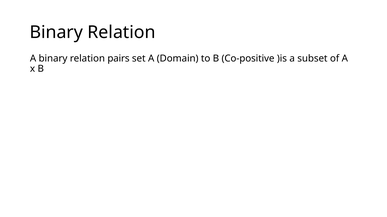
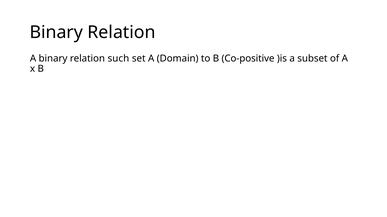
pairs: pairs -> such (118, 59)
